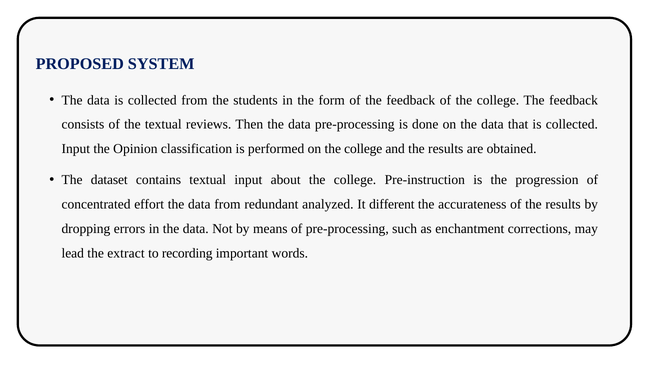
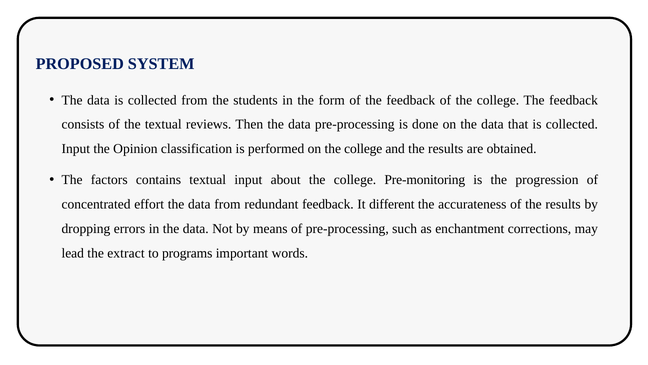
dataset: dataset -> factors (109, 180)
Pre-instruction: Pre-instruction -> Pre-monitoring (425, 180)
redundant analyzed: analyzed -> feedback (328, 204)
recording: recording -> programs (187, 253)
